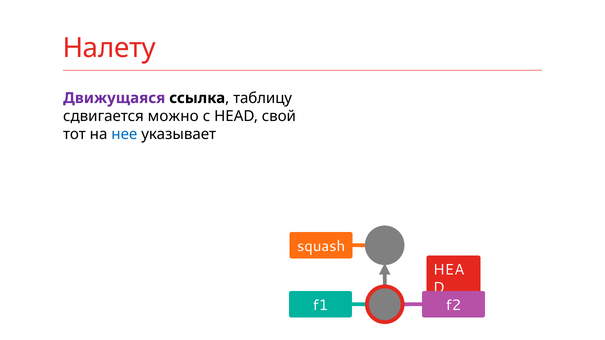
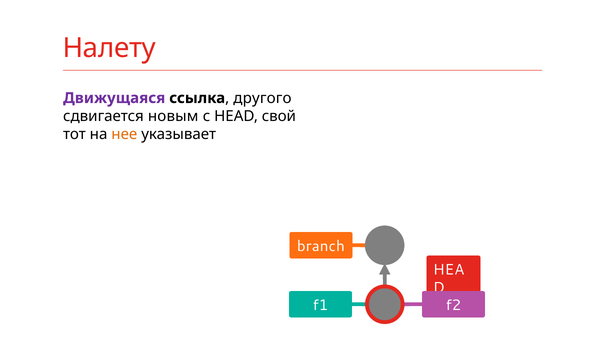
таблицу: таблицу -> другого (262, 98)
можно: можно -> новым (173, 116)
нее colour: blue -> orange (124, 134)
squash: squash -> branch (321, 246)
